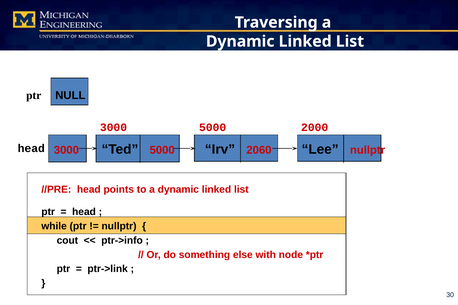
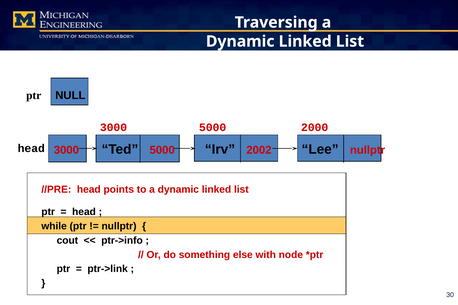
2060: 2060 -> 2002 (259, 150)
